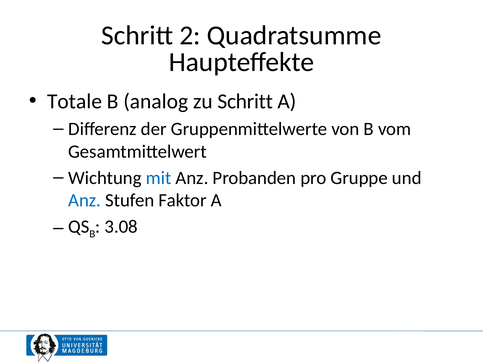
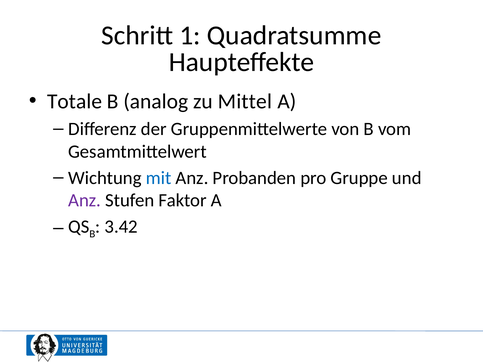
2: 2 -> 1 (190, 36)
zu Schritt: Schritt -> Mittel (245, 101)
Anz colour: blue -> purple (85, 200)
3.08: 3.08 -> 3.42 (121, 227)
